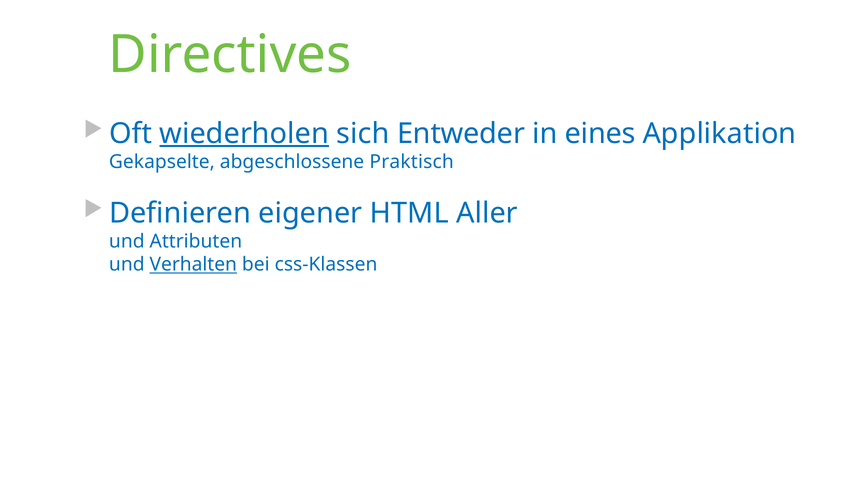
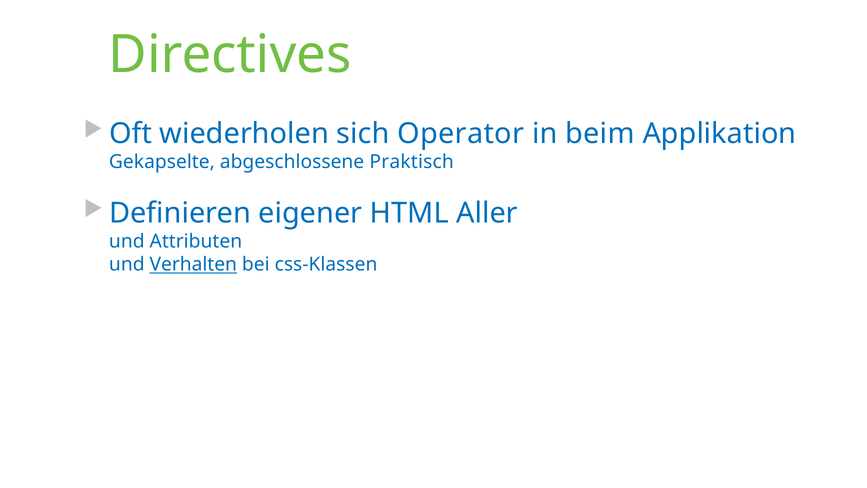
wiederholen underline: present -> none (244, 133)
Entweder: Entweder -> Operator (461, 133)
eines: eines -> beim (600, 133)
